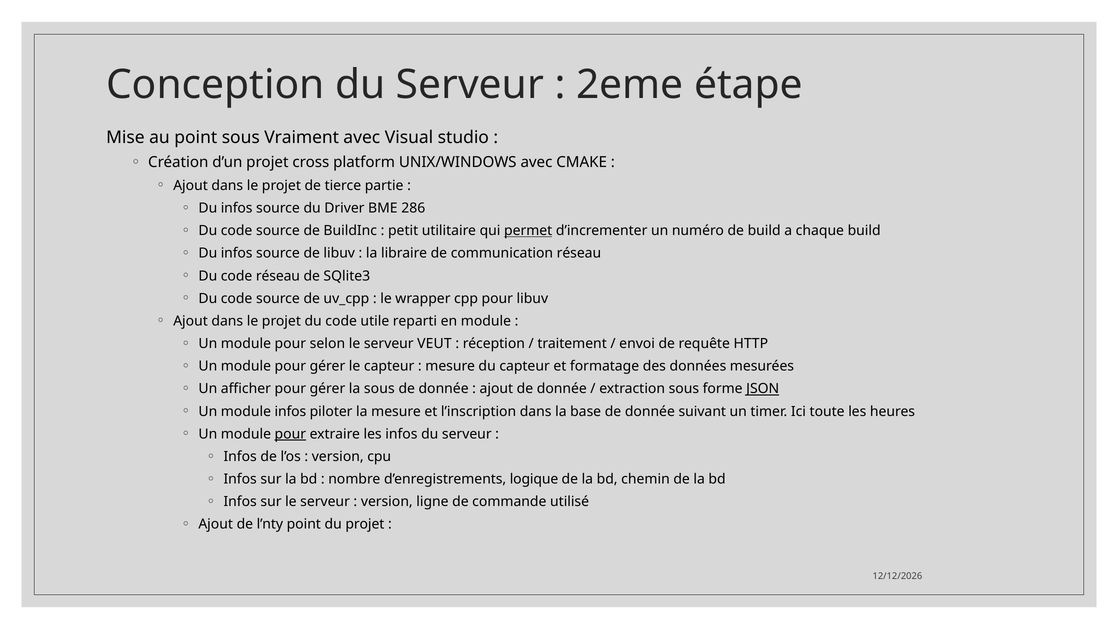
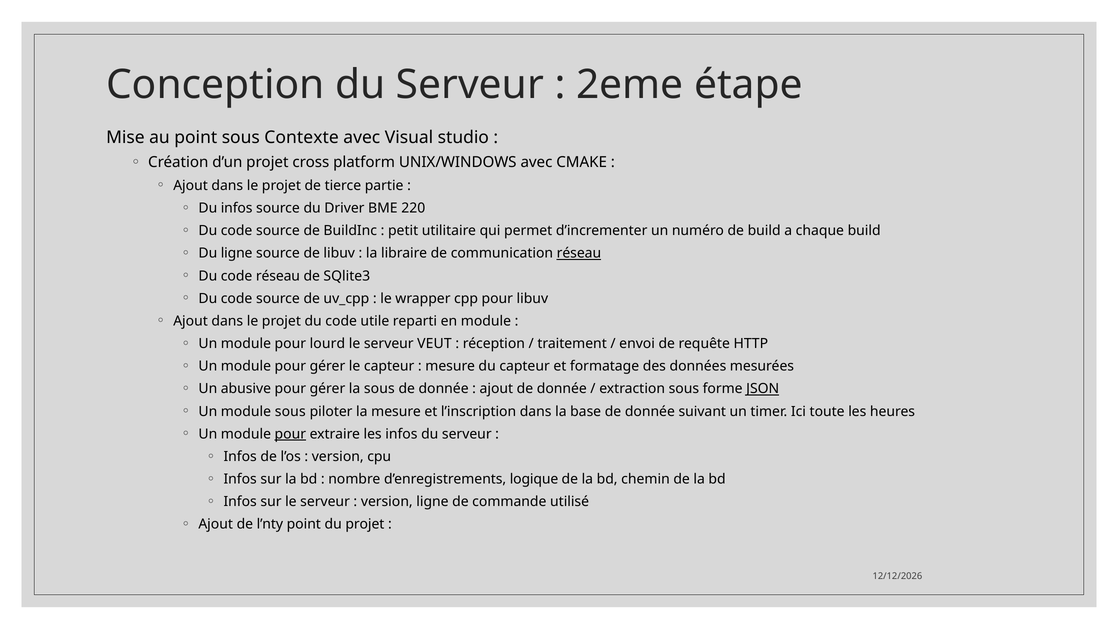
Vraiment: Vraiment -> Contexte (302, 137)
286: 286 -> 220 (413, 208)
permet underline: present -> none (528, 231)
infos: infos -> ligne (237, 253)
réseau underline: none -> present (579, 253)
selon: selon -> lourd (327, 344)
afficher: afficher -> abusive (246, 389)
module infos: infos -> sous (290, 411)
